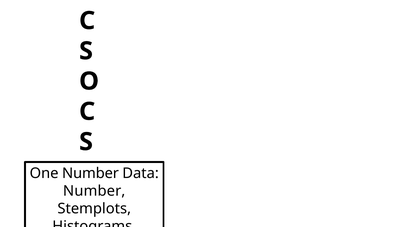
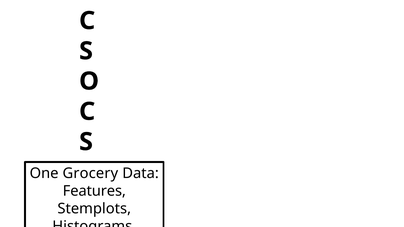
One Number: Number -> Grocery (90, 173)
Number: Number -> Features (94, 191)
